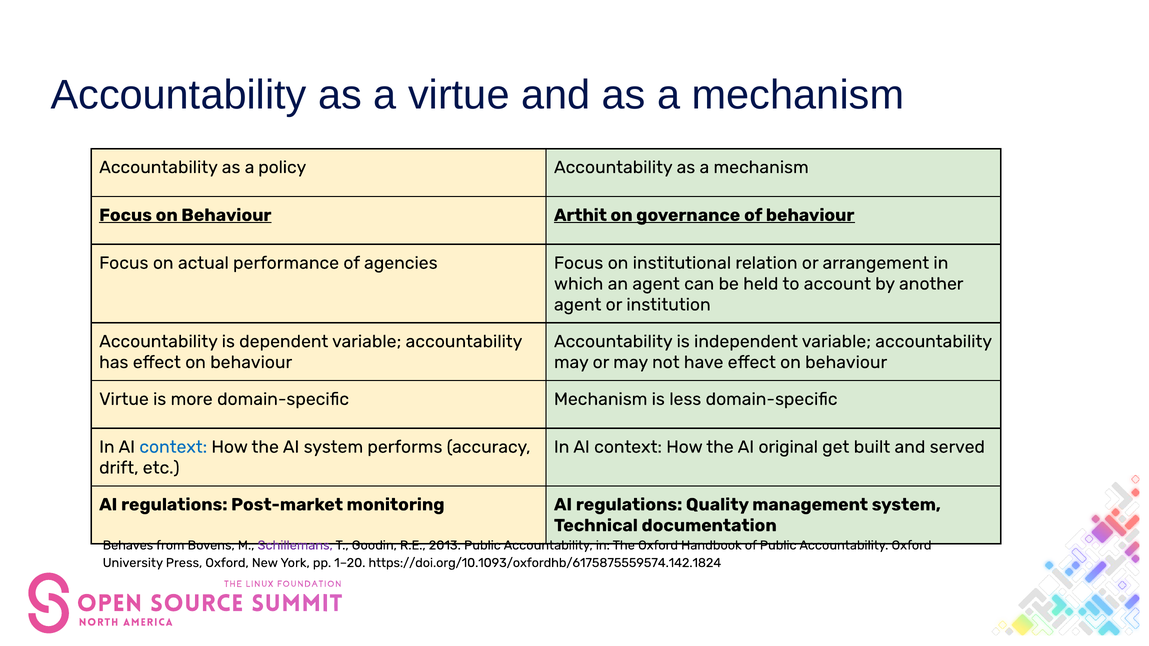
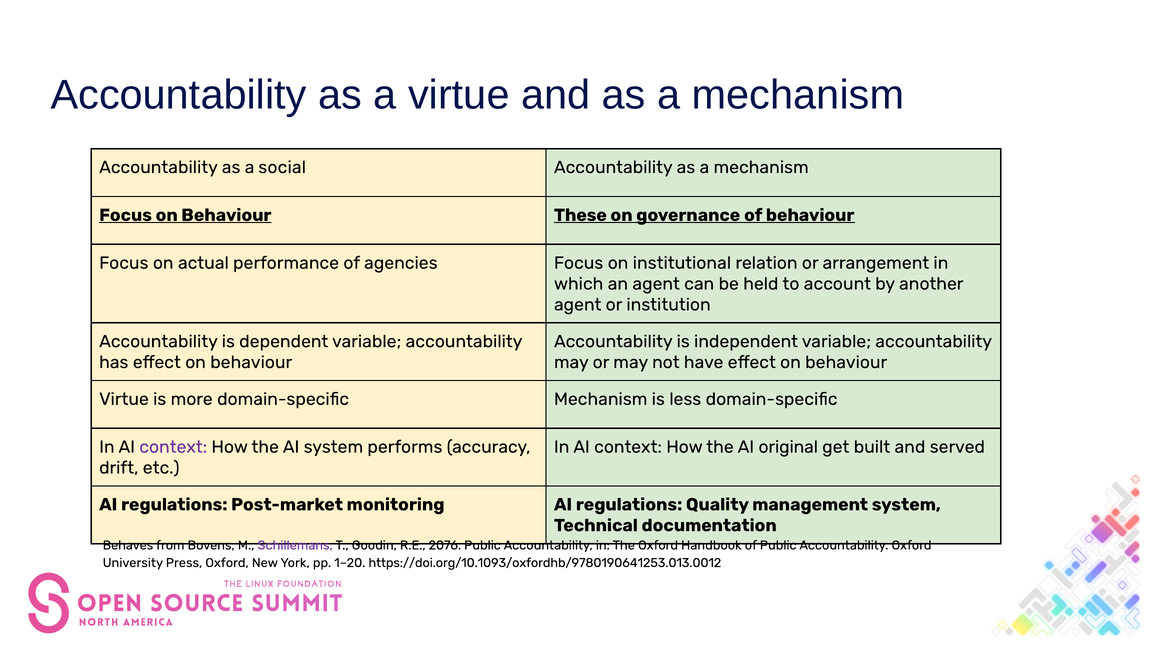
policy: policy -> social (282, 167)
Arthit: Arthit -> These (580, 215)
context colour: blue -> purple (173, 447)
2013: 2013 -> 2076 (445, 546)
https://doi.org/10.1093/oxfordhb/6175875559574.142.1824: https://doi.org/10.1093/oxfordhb/6175875559574.142.1824 -> https://doi.org/10.1093/oxfordhb/9780190641253.013.0012 (545, 563)
